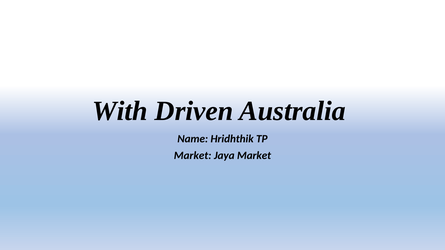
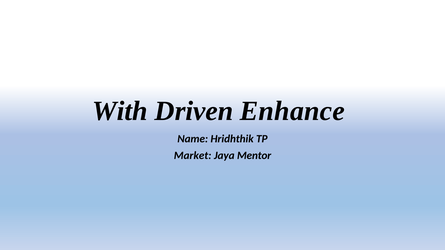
Australia: Australia -> Enhance (292, 111)
Jaya Market: Market -> Mentor (254, 156)
